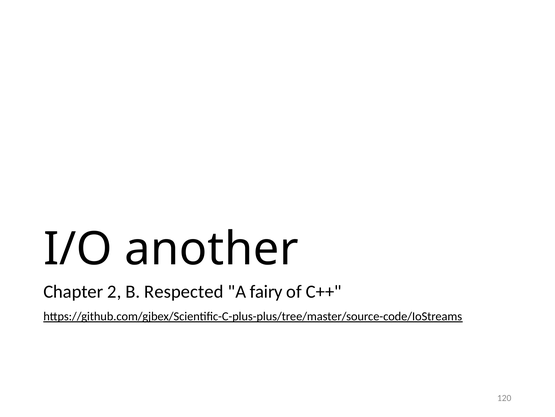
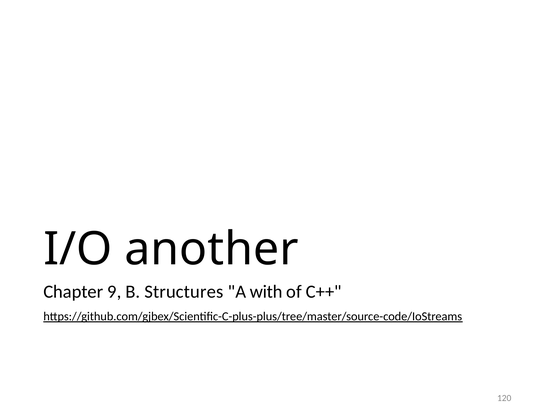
2: 2 -> 9 (114, 291)
Respected: Respected -> Structures (184, 291)
fairy: fairy -> with (266, 291)
